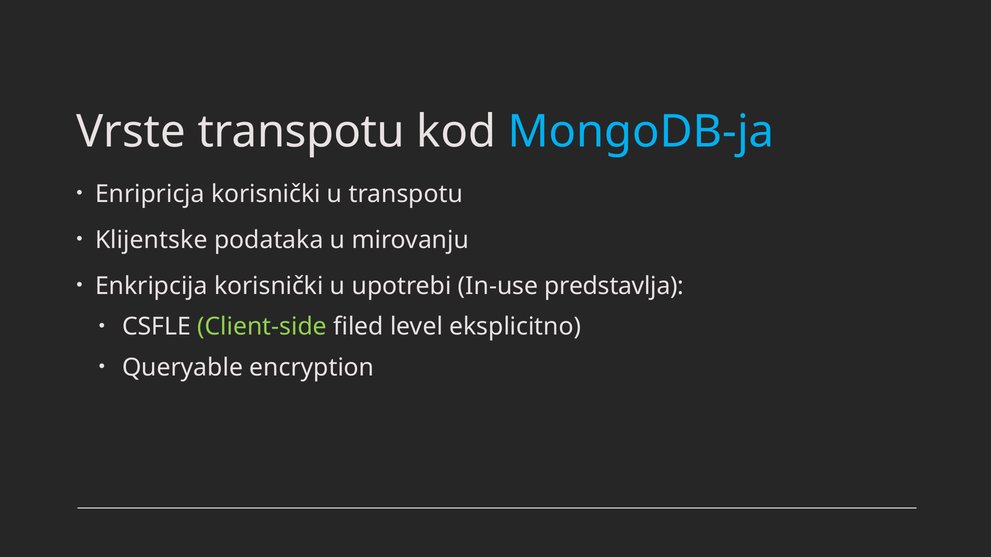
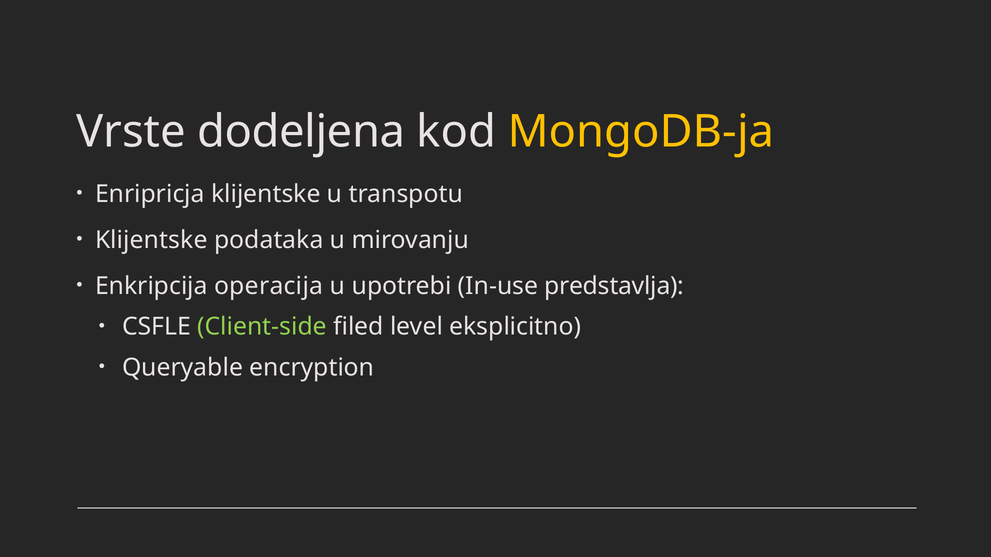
Vrste transpotu: transpotu -> dodeljena (301, 132)
MongoDB-ja colour: light blue -> yellow (641, 132)
Enripricja korisnički: korisnički -> klijentske (266, 194)
Enkripcija korisnički: korisnički -> operacija (269, 286)
